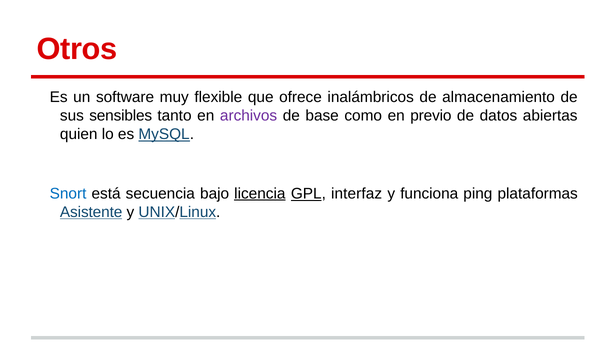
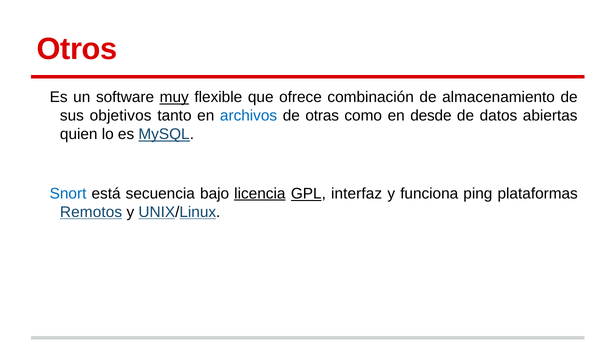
muy underline: none -> present (174, 97)
inalámbricos: inalámbricos -> combinación (371, 97)
sensibles: sensibles -> objetivos (121, 116)
archivos colour: purple -> blue (249, 116)
base: base -> otras (322, 116)
previo: previo -> desde (431, 116)
Asistente: Asistente -> Remotos (91, 212)
